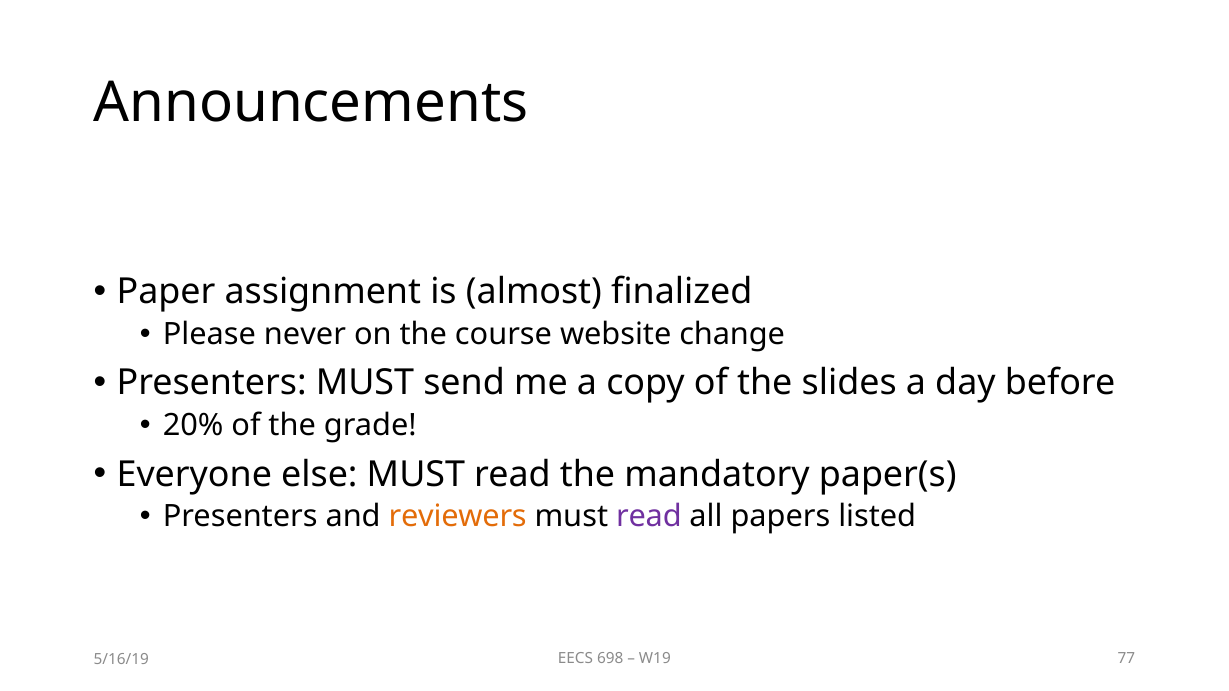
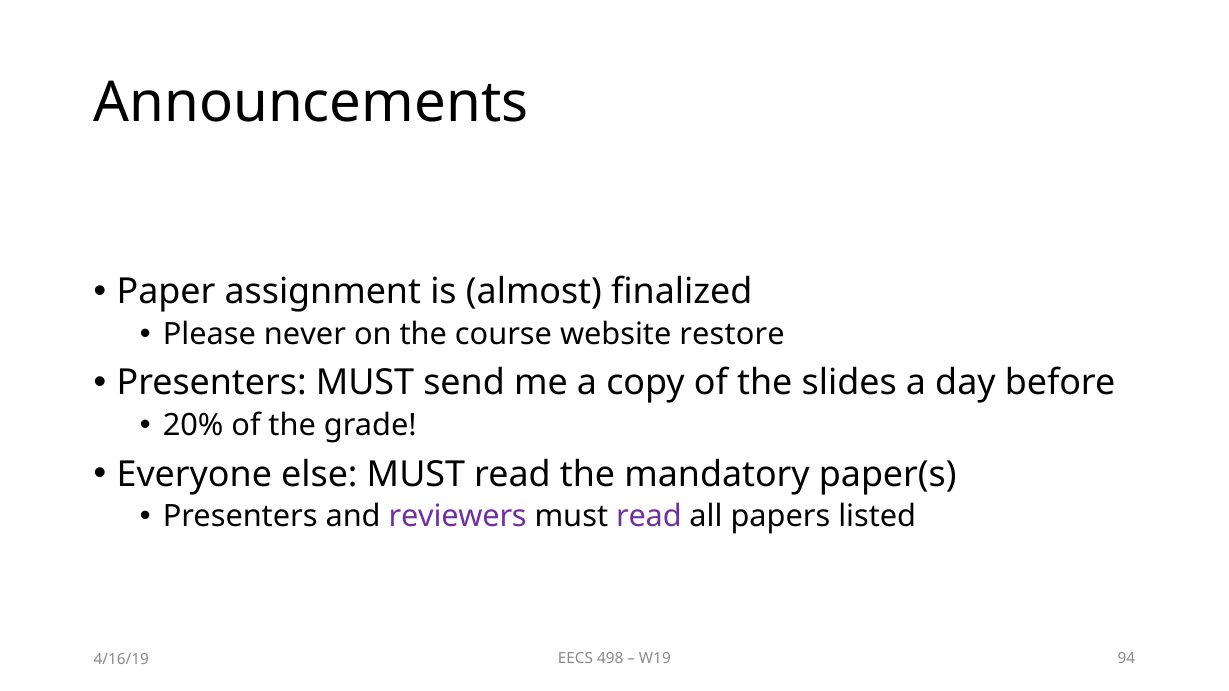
change: change -> restore (732, 335)
reviewers colour: orange -> purple (458, 517)
698: 698 -> 498 (610, 659)
77: 77 -> 94 (1127, 659)
5/16/19: 5/16/19 -> 4/16/19 (121, 660)
